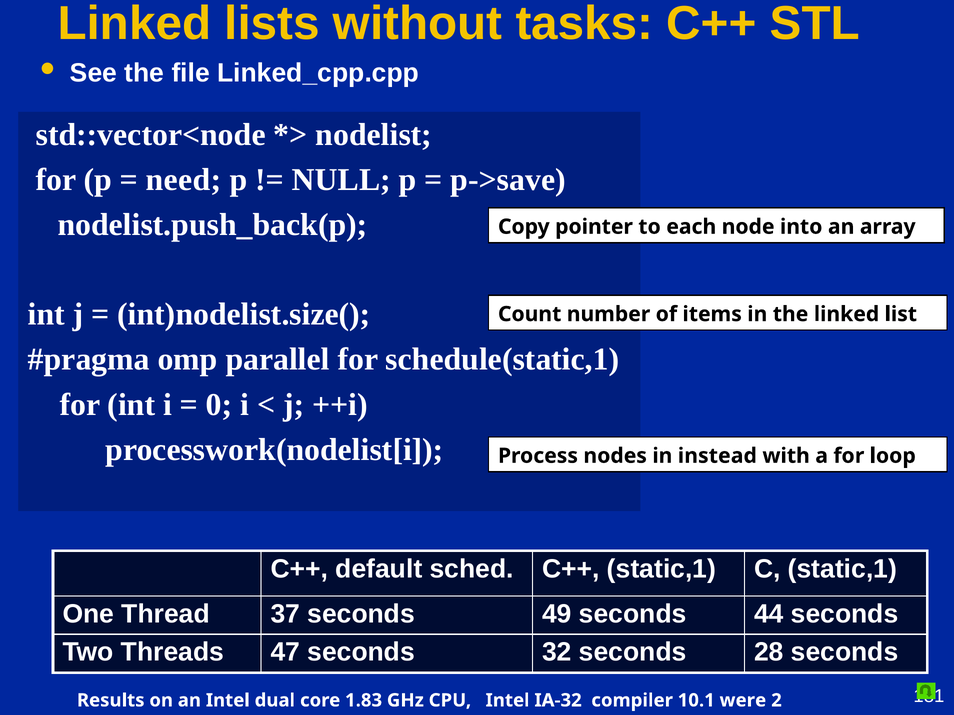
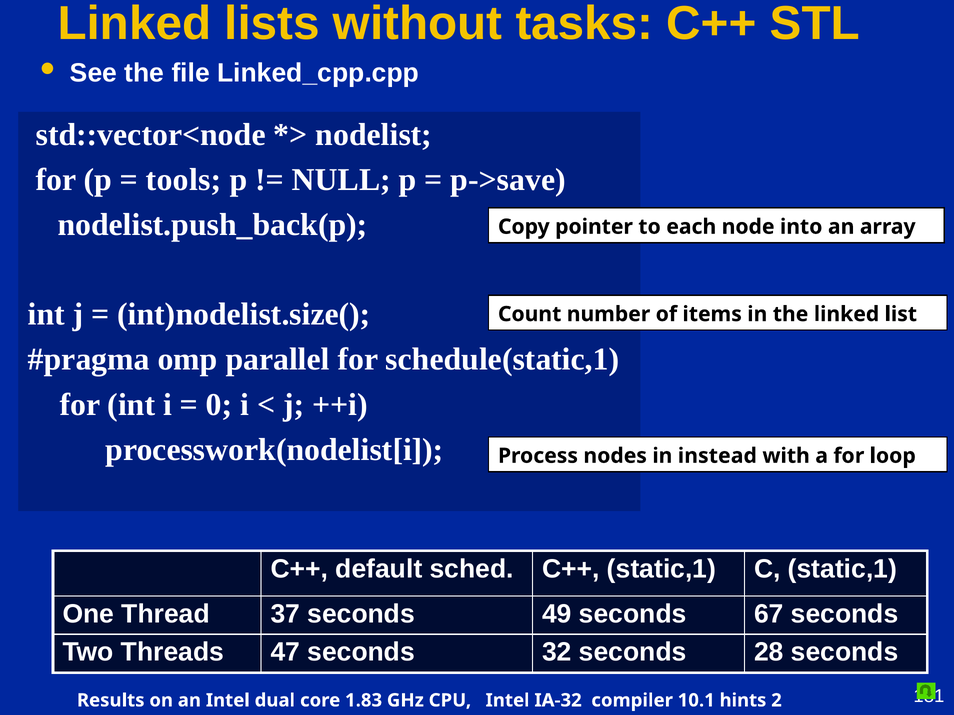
need: need -> tools (184, 180)
44: 44 -> 67 (769, 614)
were: were -> hints (743, 701)
